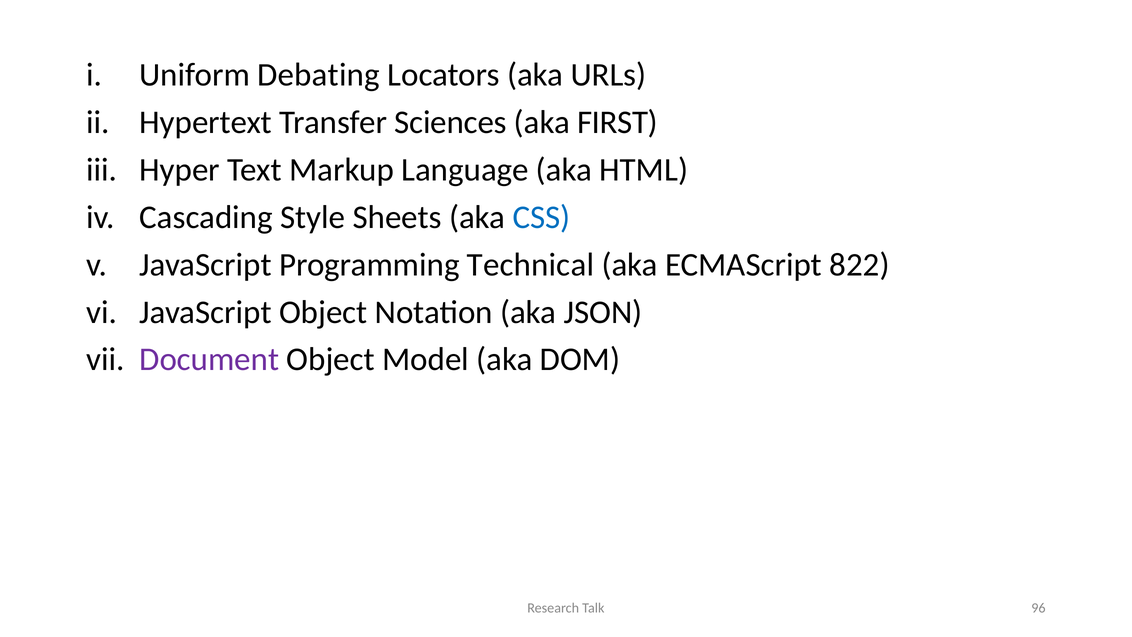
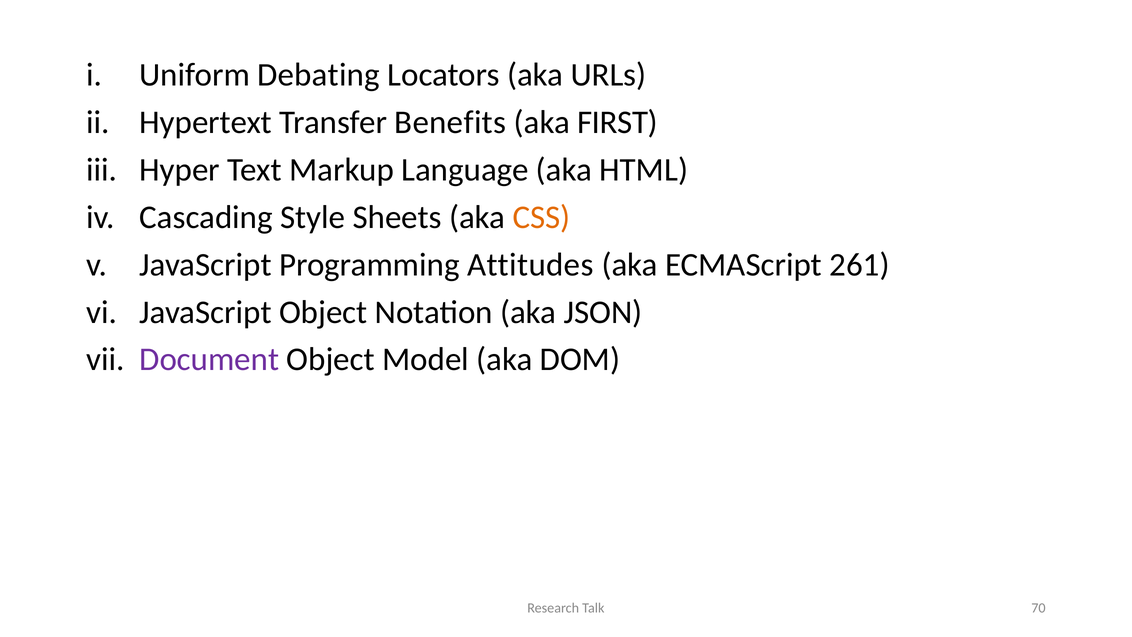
Sciences: Sciences -> Benefits (450, 122)
CSS colour: blue -> orange (541, 217)
Technical: Technical -> Attitudes (530, 265)
822: 822 -> 261 (859, 265)
96: 96 -> 70 (1038, 608)
